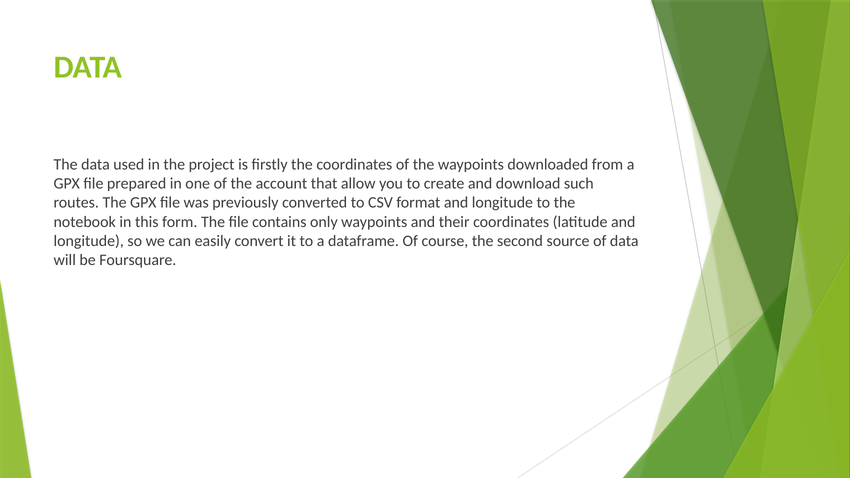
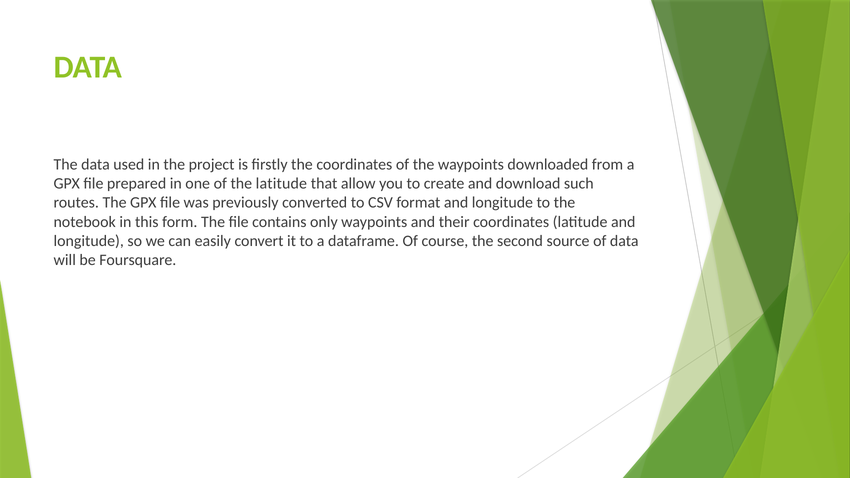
the account: account -> latitude (281, 184)
